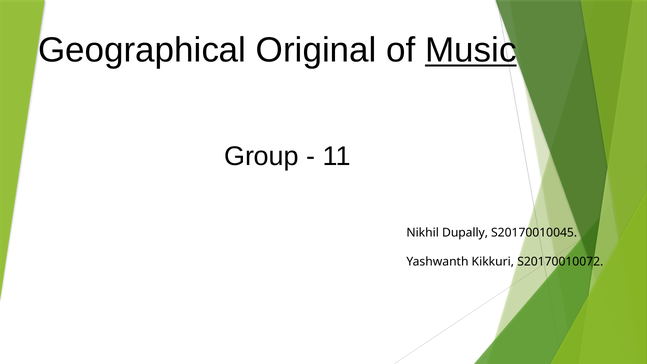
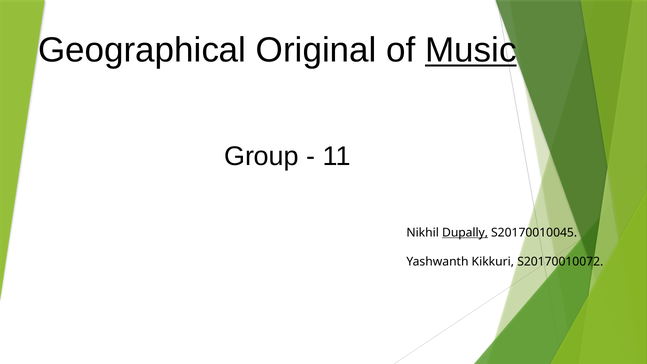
Dupally underline: none -> present (465, 233)
